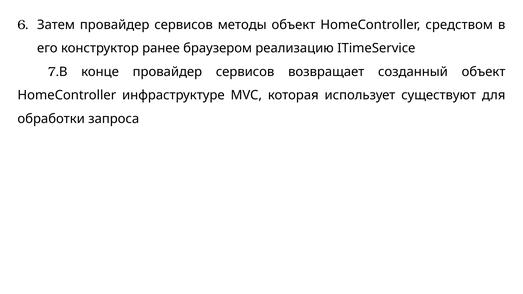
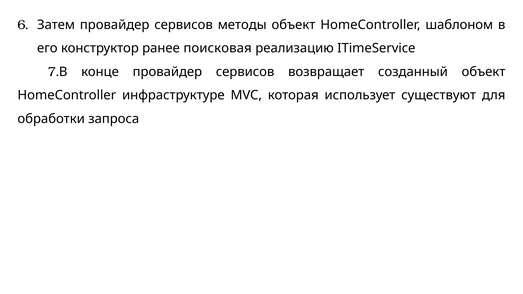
средством: средством -> шаблоном (459, 25)
браузером: браузером -> поисковая (218, 48)
